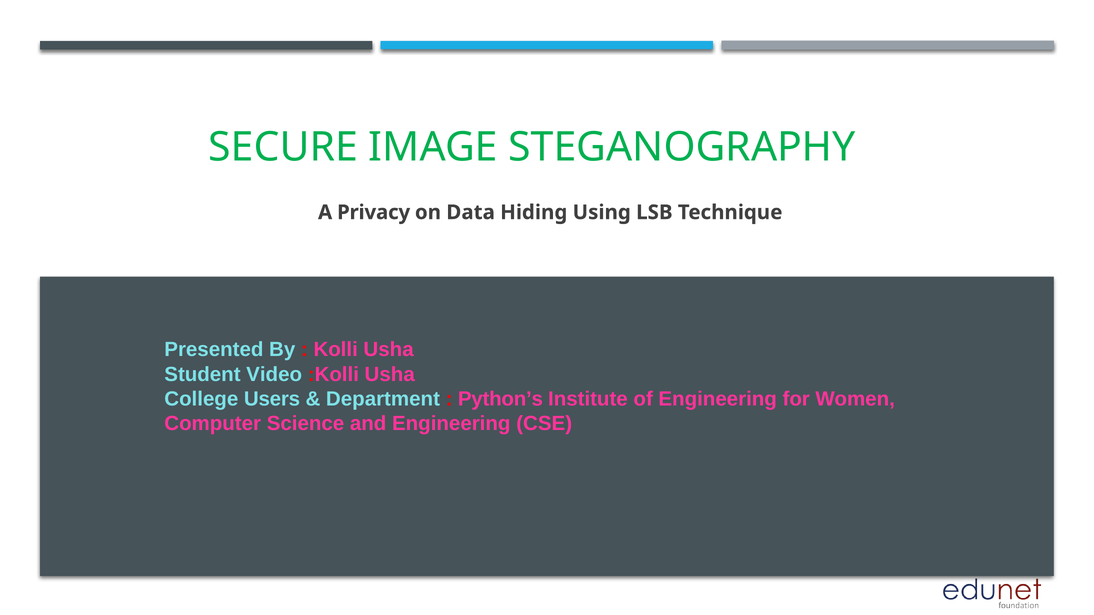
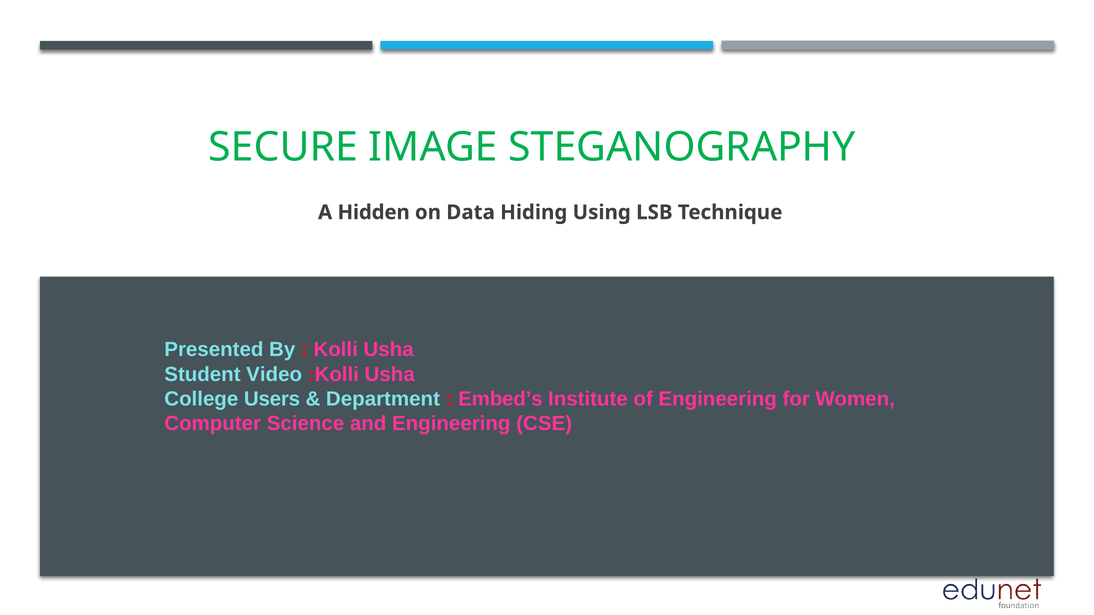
Privacy: Privacy -> Hidden (374, 213)
Python’s: Python’s -> Embed’s (500, 399)
